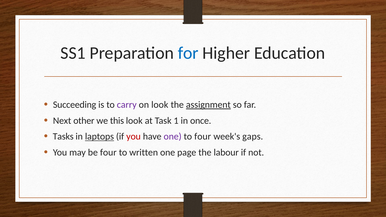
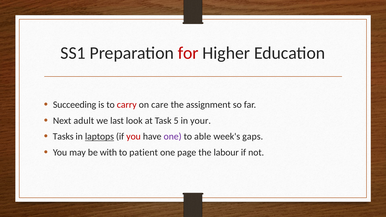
for colour: blue -> red (188, 53)
carry colour: purple -> red (127, 105)
on look: look -> care (160, 105)
assignment underline: present -> none (208, 105)
other: other -> adult (84, 121)
this: this -> last (117, 121)
1: 1 -> 5 (176, 121)
once: once -> your (201, 121)
to four: four -> able (203, 137)
be four: four -> with (108, 153)
written: written -> patient (144, 153)
